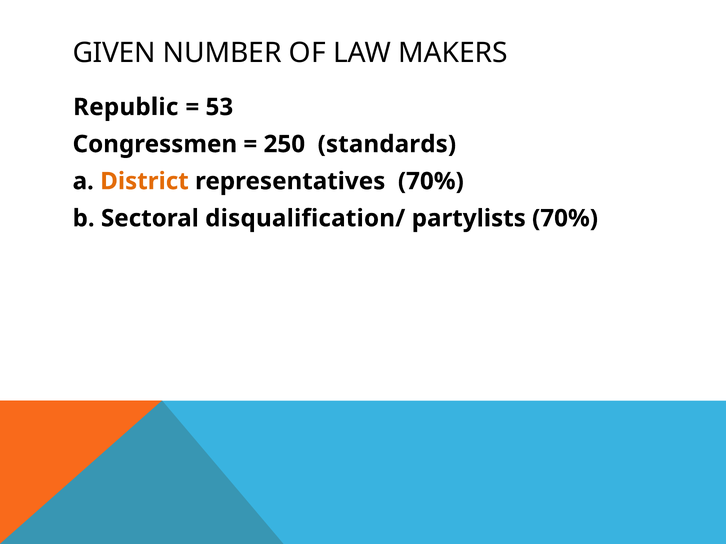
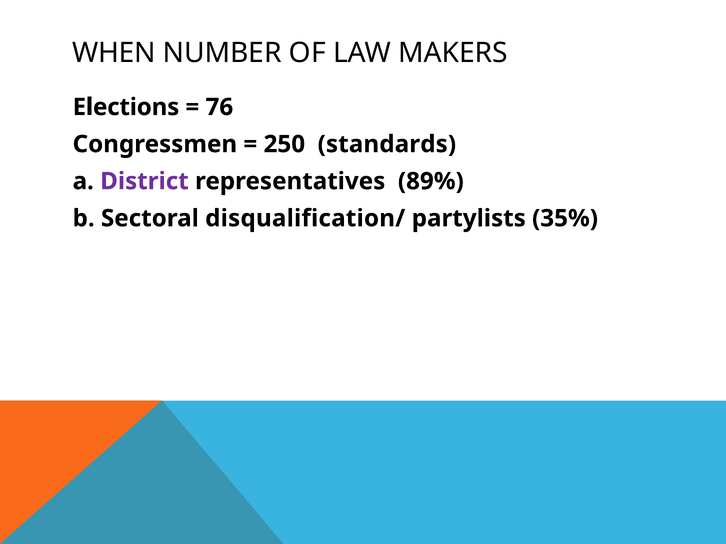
GIVEN: GIVEN -> WHEN (114, 53)
Republic: Republic -> Elections (126, 107)
53: 53 -> 76 (219, 107)
District colour: orange -> purple (144, 181)
representatives 70%: 70% -> 89% (431, 181)
partylists 70%: 70% -> 35% (565, 219)
